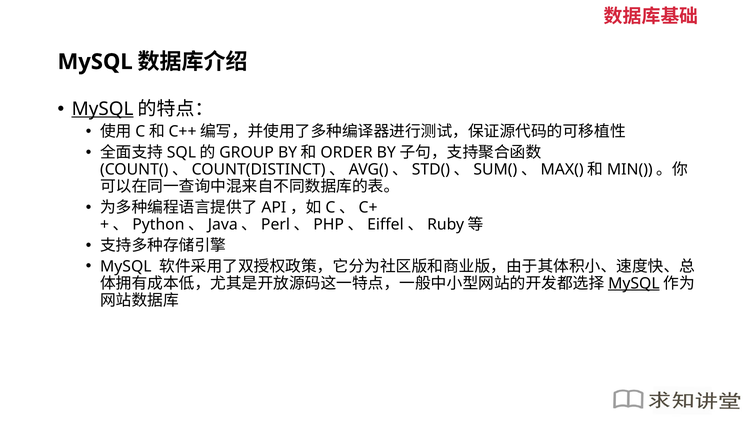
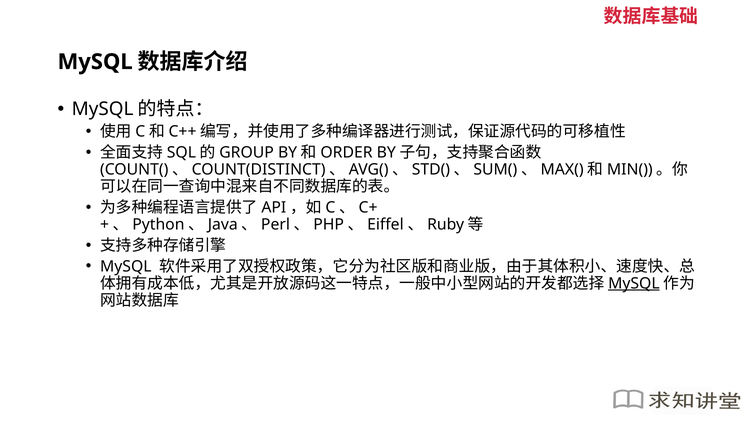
MySQL underline: present -> none (103, 109)
